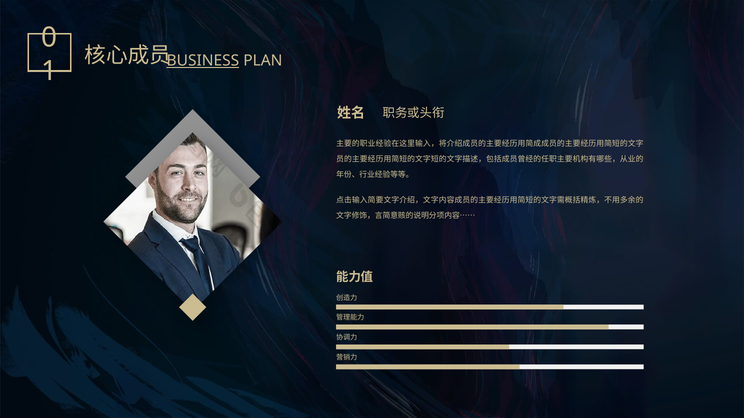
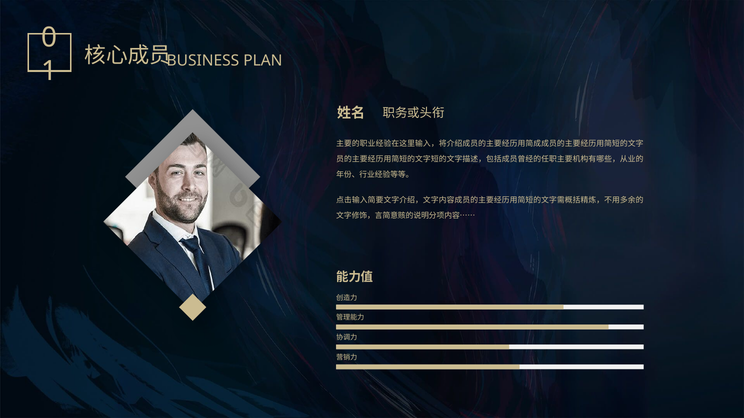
BUSINESS underline: present -> none (203, 61)
